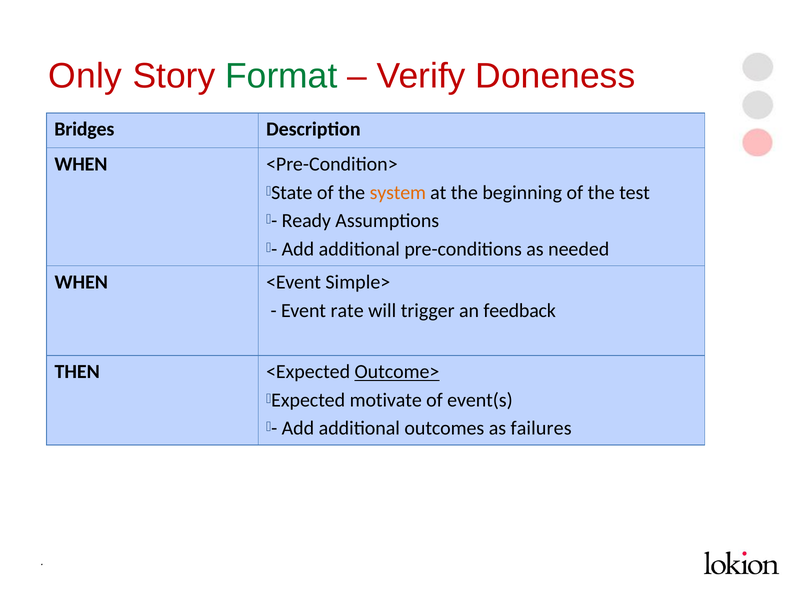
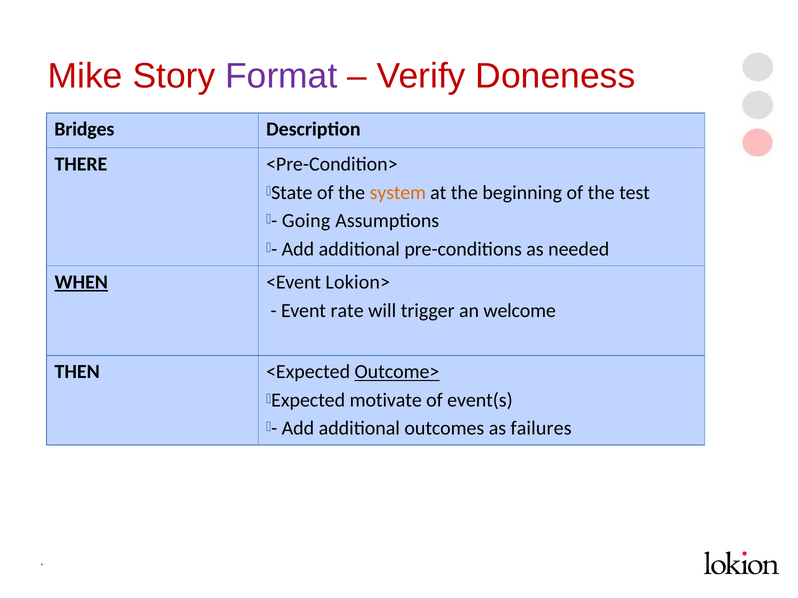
Only: Only -> Mike (85, 76)
Format colour: green -> purple (281, 76)
WHEN: WHEN -> THERE (81, 164)
Ready: Ready -> Going (306, 221)
WHEN underline: none -> present (81, 282)
Simple>: Simple> -> Lokion> (358, 282)
feedback: feedback -> welcome (520, 311)
